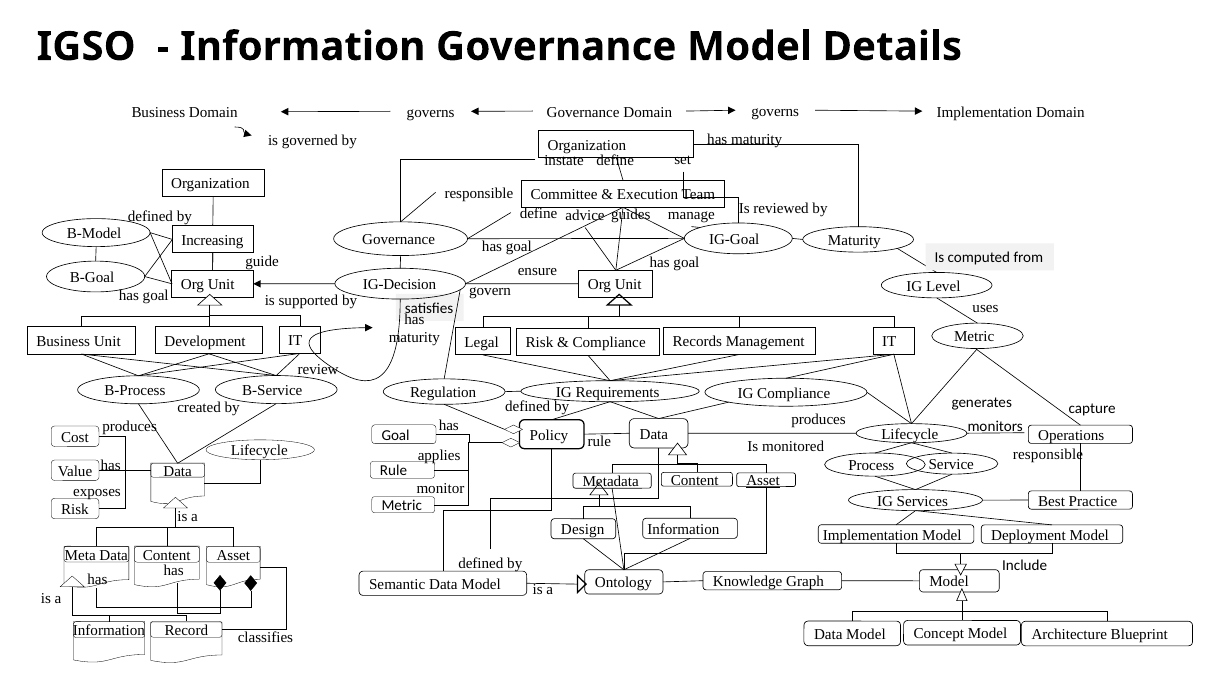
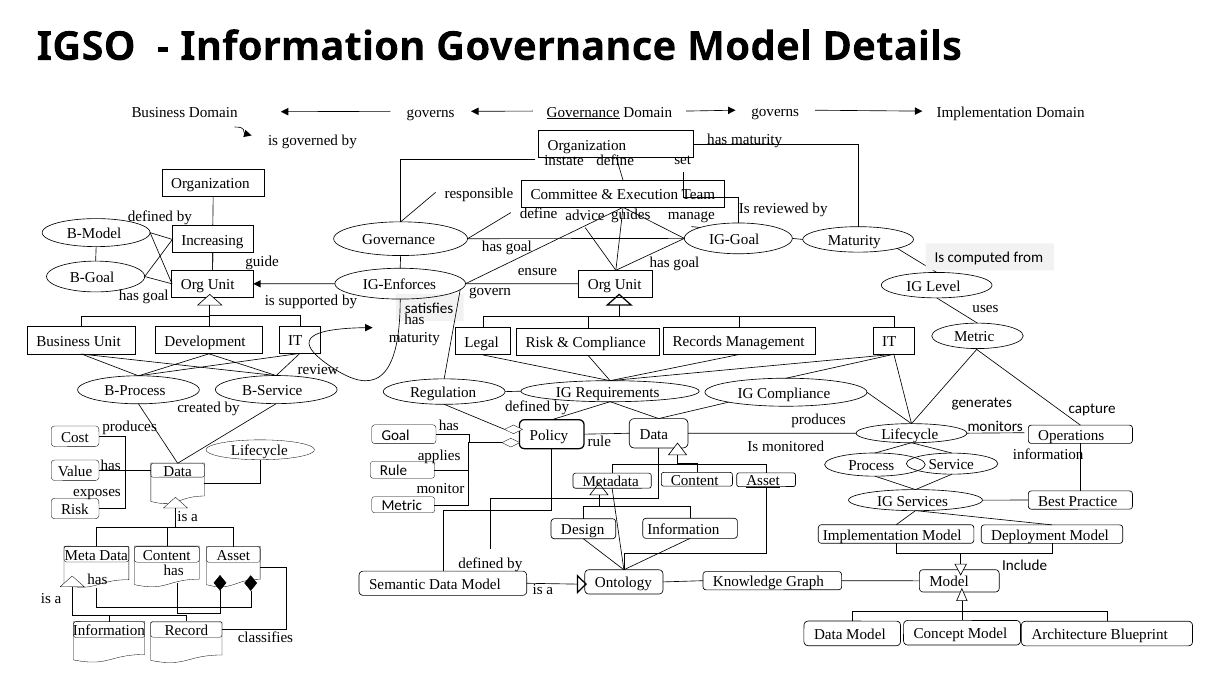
Governance underline: none -> present (583, 112)
IG-Decision: IG-Decision -> IG-Enforces (400, 285)
responsible: responsible -> information (1048, 454)
